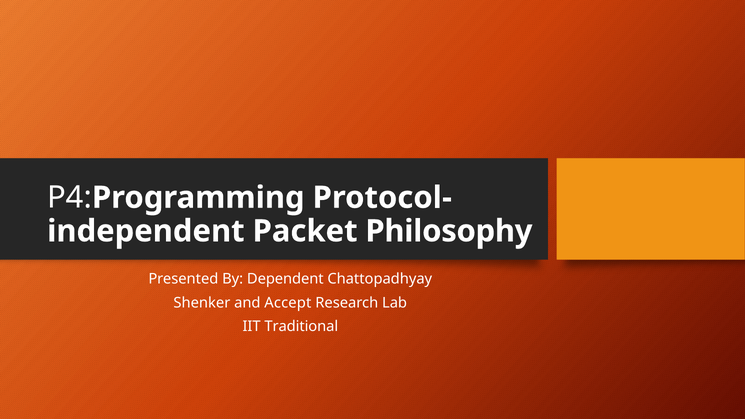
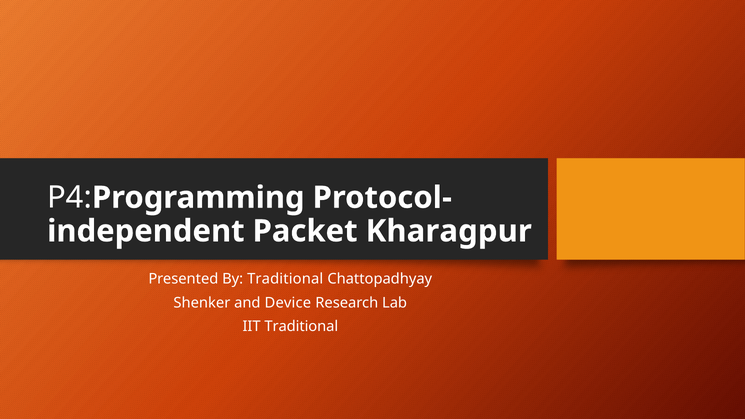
Philosophy: Philosophy -> Kharagpur (449, 231)
By Dependent: Dependent -> Traditional (285, 279)
Accept: Accept -> Device (288, 303)
